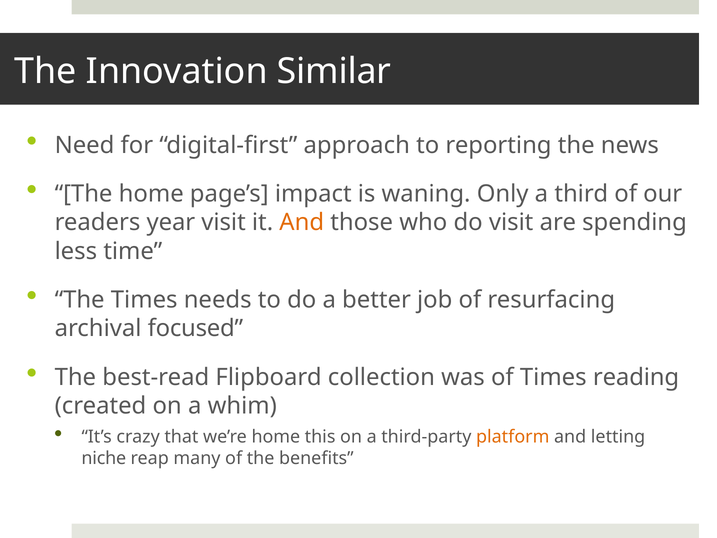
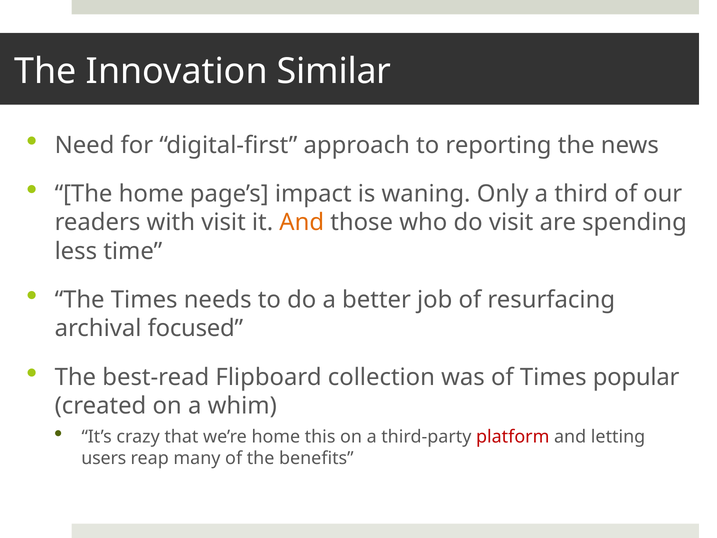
year: year -> with (171, 222)
reading: reading -> popular (636, 377)
platform colour: orange -> red (513, 436)
niche: niche -> users (104, 458)
